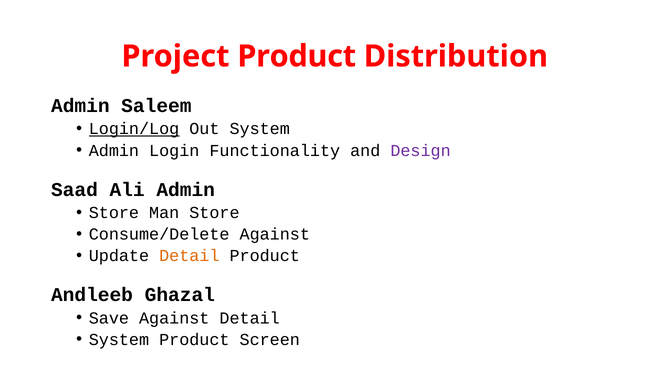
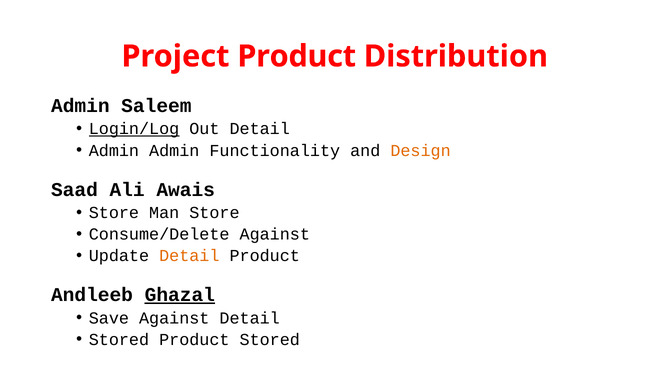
Out System: System -> Detail (260, 129)
Admin Login: Login -> Admin (174, 150)
Design colour: purple -> orange (421, 150)
Ali Admin: Admin -> Awais (186, 190)
Ghazal underline: none -> present (180, 295)
System: System -> Stored (119, 339)
Product Screen: Screen -> Stored (270, 339)
